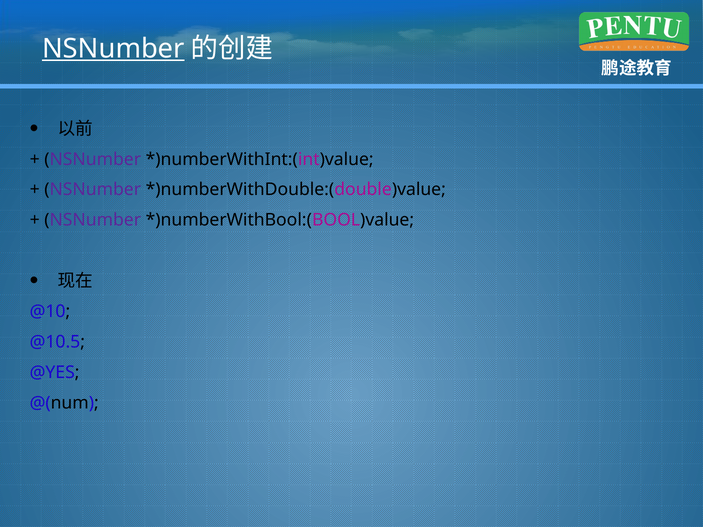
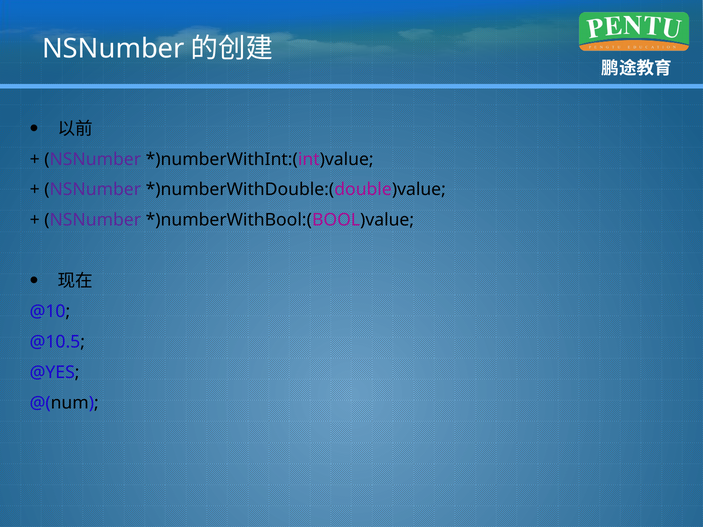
NSNumber underline: present -> none (113, 49)
